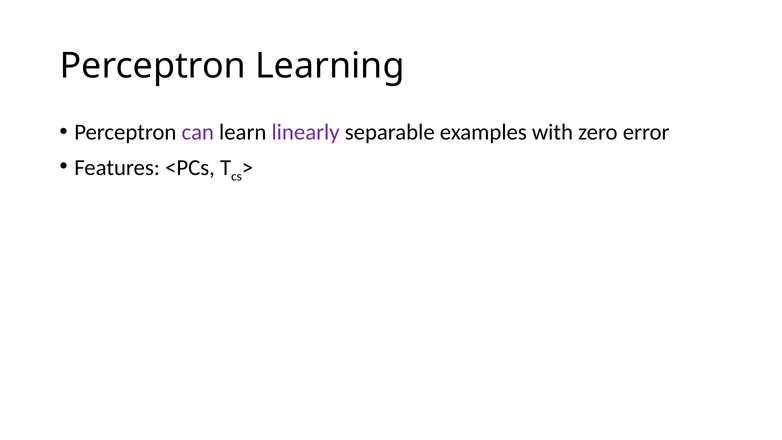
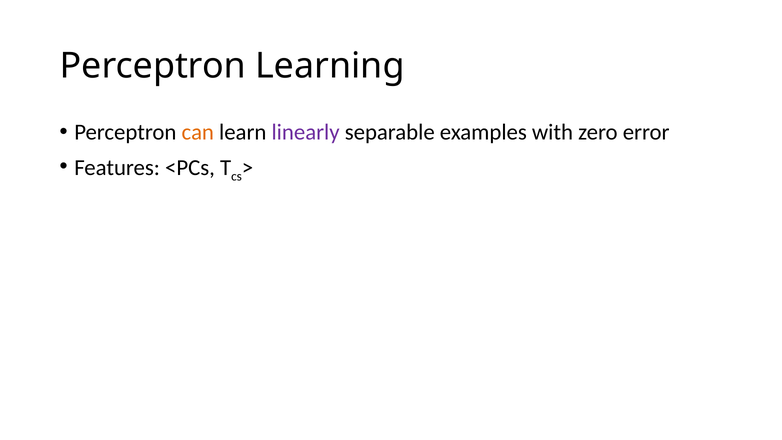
can colour: purple -> orange (198, 132)
